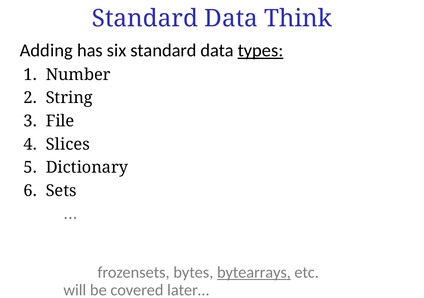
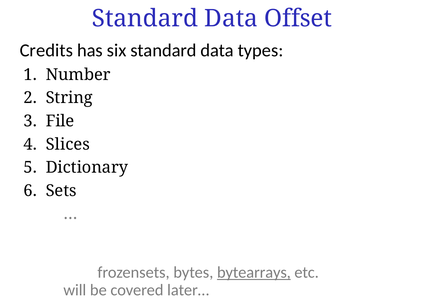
Think: Think -> Offset (298, 19)
Adding: Adding -> Credits (46, 51)
types underline: present -> none (261, 51)
